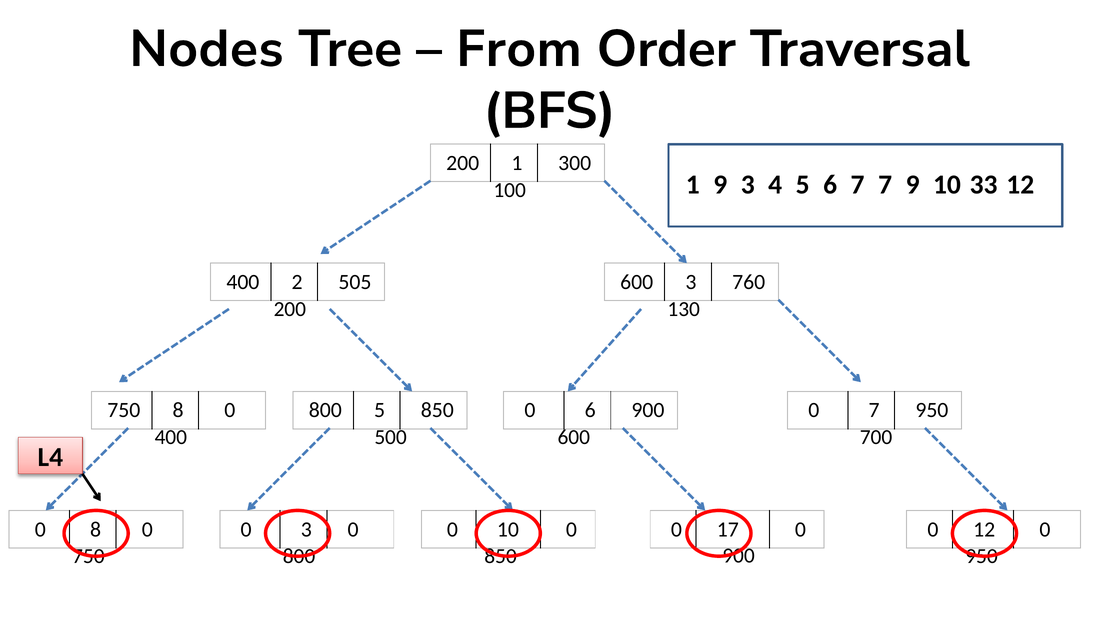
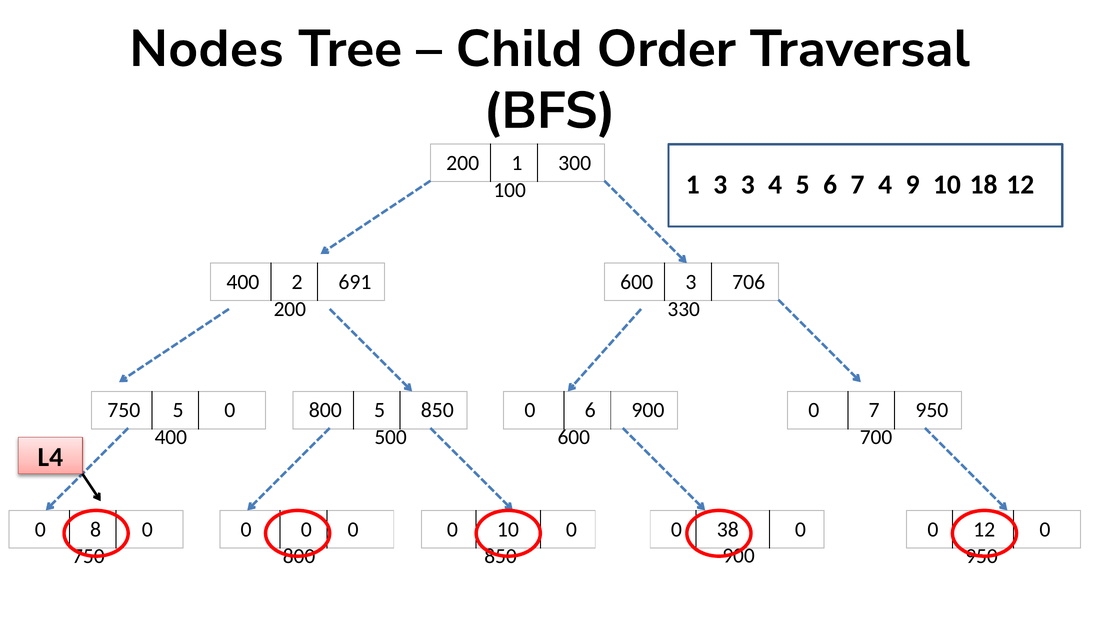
From: From -> Child (519, 49)
1 9: 9 -> 3 (720, 185)
7 7: 7 -> 4 (885, 185)
33: 33 -> 18 (984, 185)
505: 505 -> 691 (355, 282)
760: 760 -> 706 (749, 282)
130: 130 -> 330 (684, 309)
750 8: 8 -> 5 (178, 410)
3: 3 -> 0 (306, 529)
17: 17 -> 38 (728, 529)
